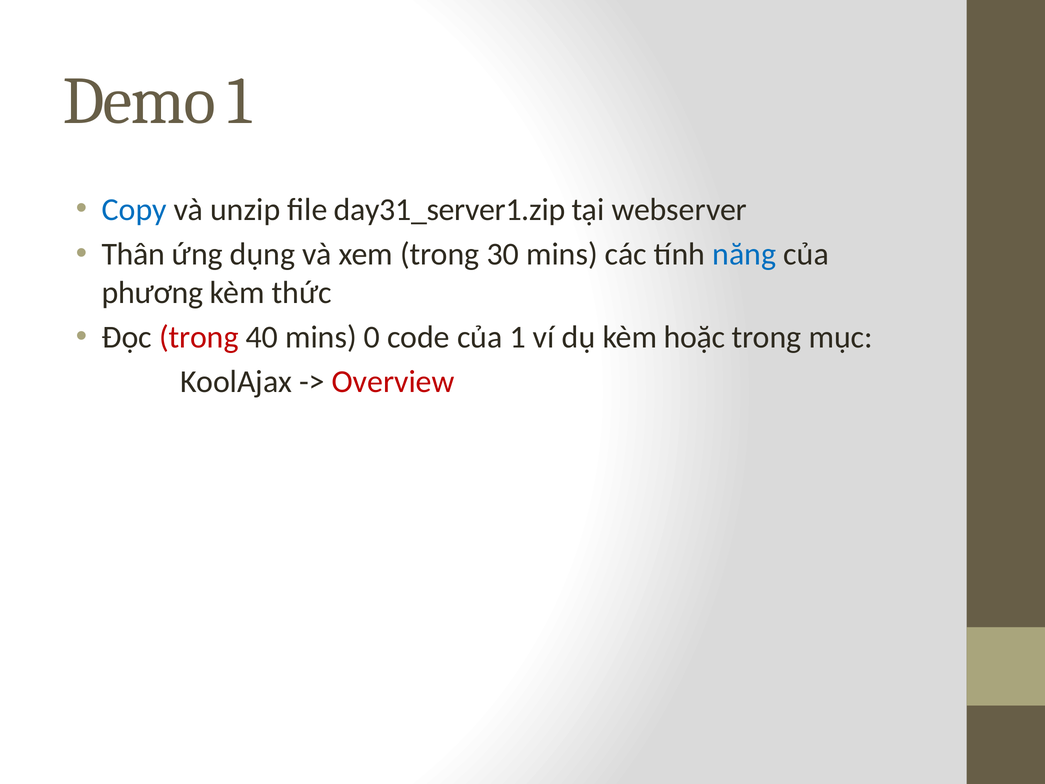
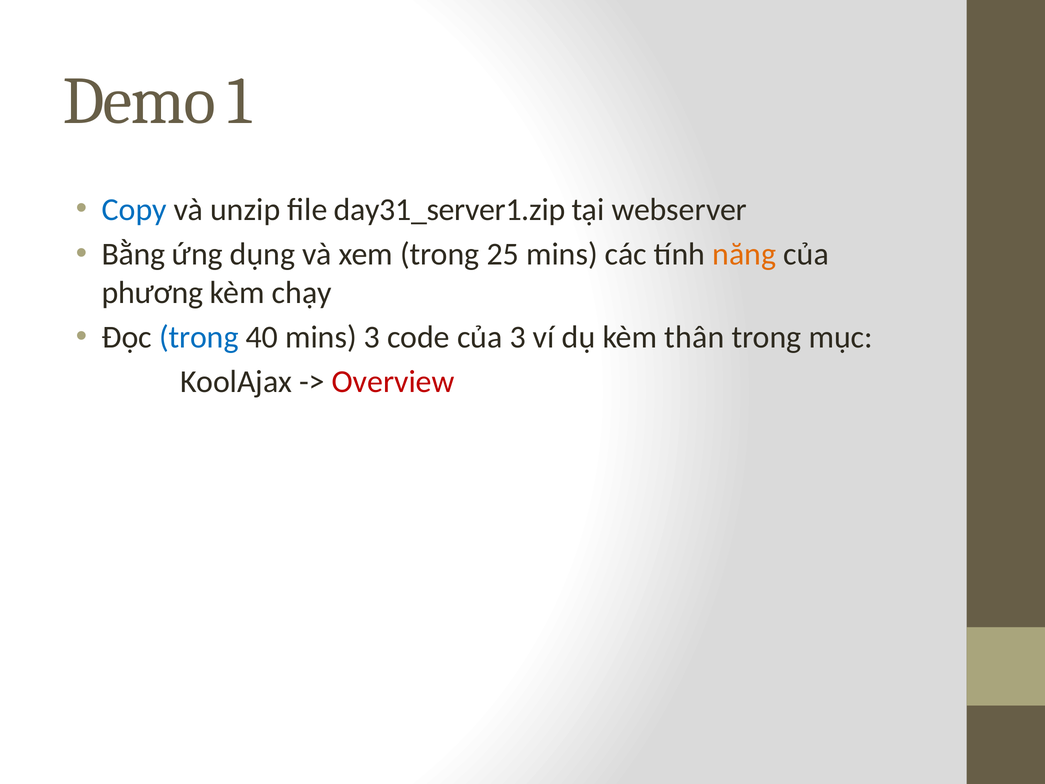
Thân: Thân -> Bằng (133, 254)
30: 30 -> 25 (503, 254)
năng colour: blue -> orange (744, 254)
thức: thức -> chạy (302, 292)
trong colour: red -> blue (199, 337)
mins 0: 0 -> 3 (372, 337)
của 1: 1 -> 3 (518, 337)
hoặc: hoặc -> thân (694, 337)
